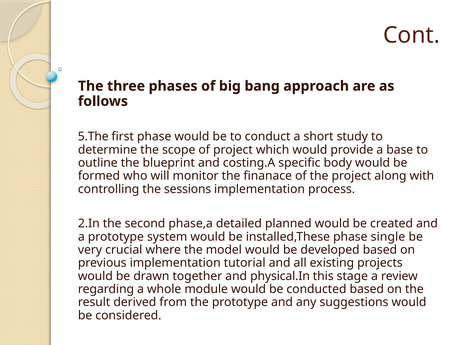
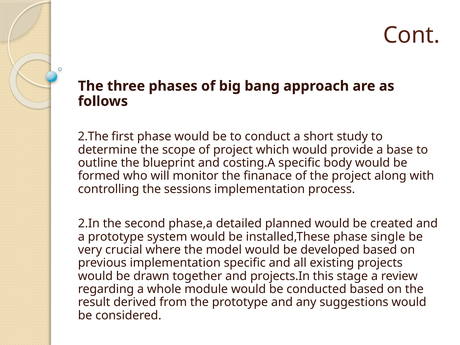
5.The: 5.The -> 2.The (93, 137)
implementation tutorial: tutorial -> specific (245, 263)
physical.In: physical.In -> projects.In (280, 276)
